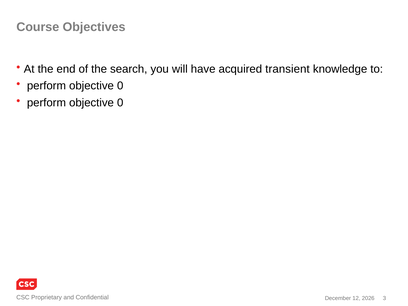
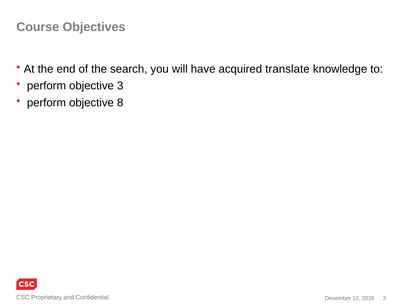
transient: transient -> translate (287, 69)
0: 0 -> 3 (120, 86)
0: 0 -> 8 (120, 103)
